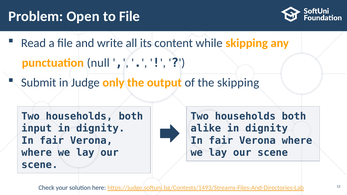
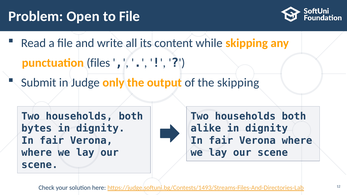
null: null -> files (98, 63)
input: input -> bytes (37, 128)
